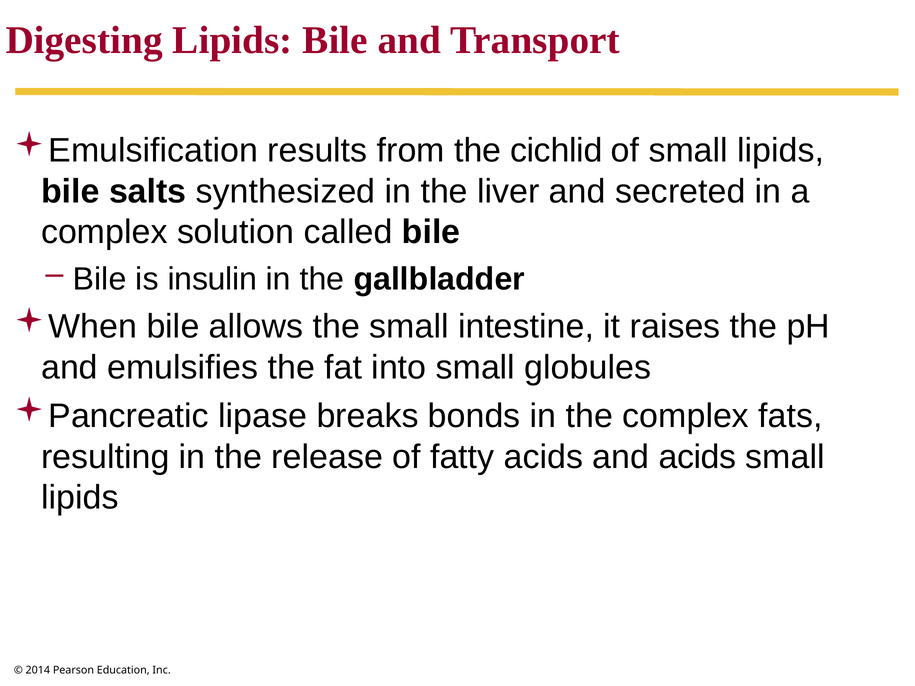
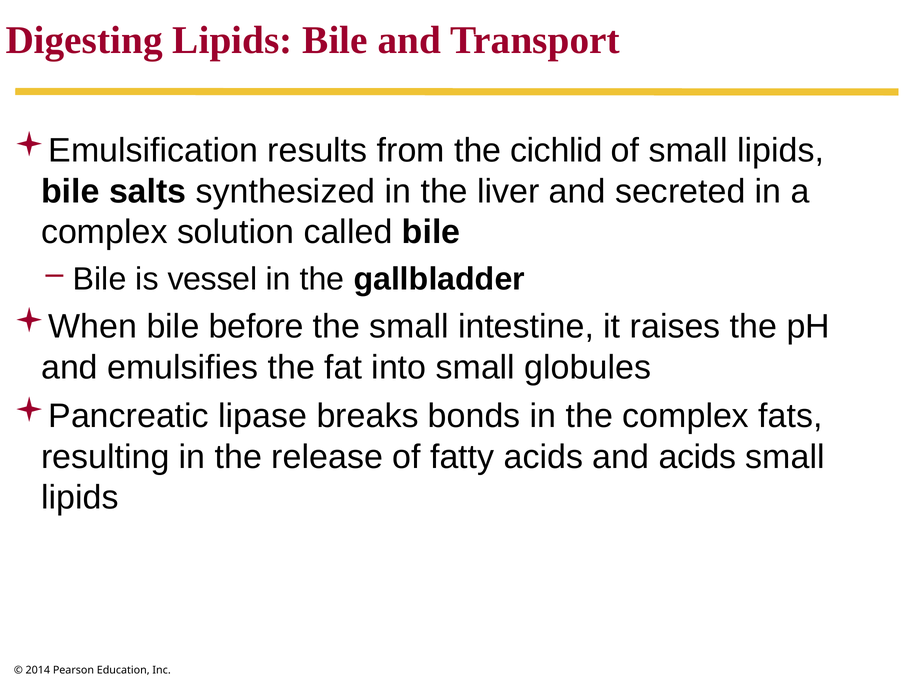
insulin: insulin -> vessel (212, 279)
allows: allows -> before (256, 327)
